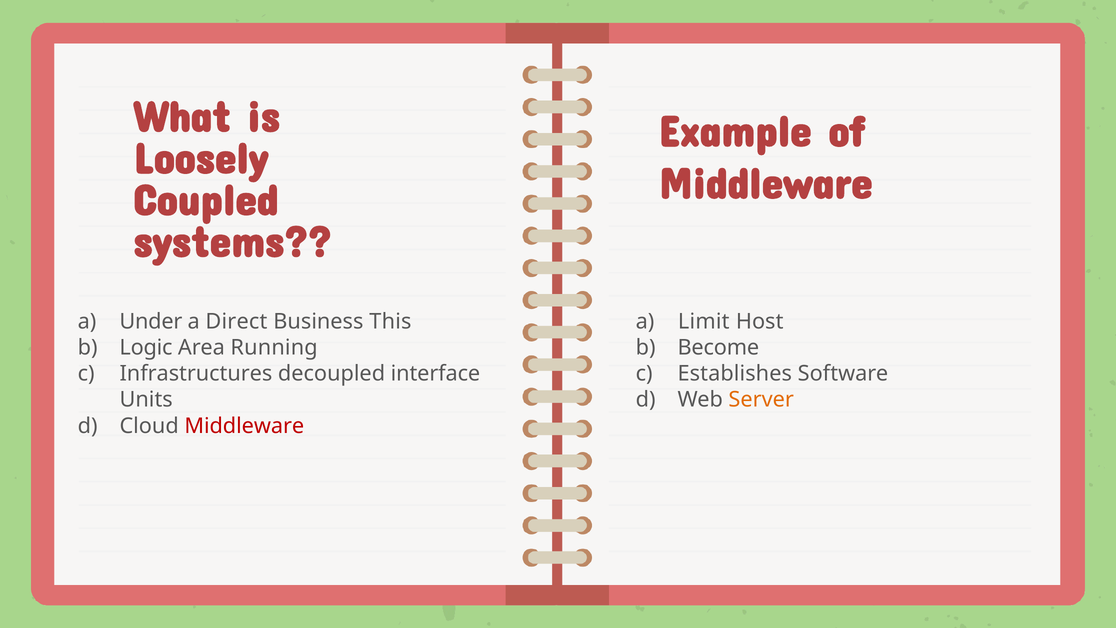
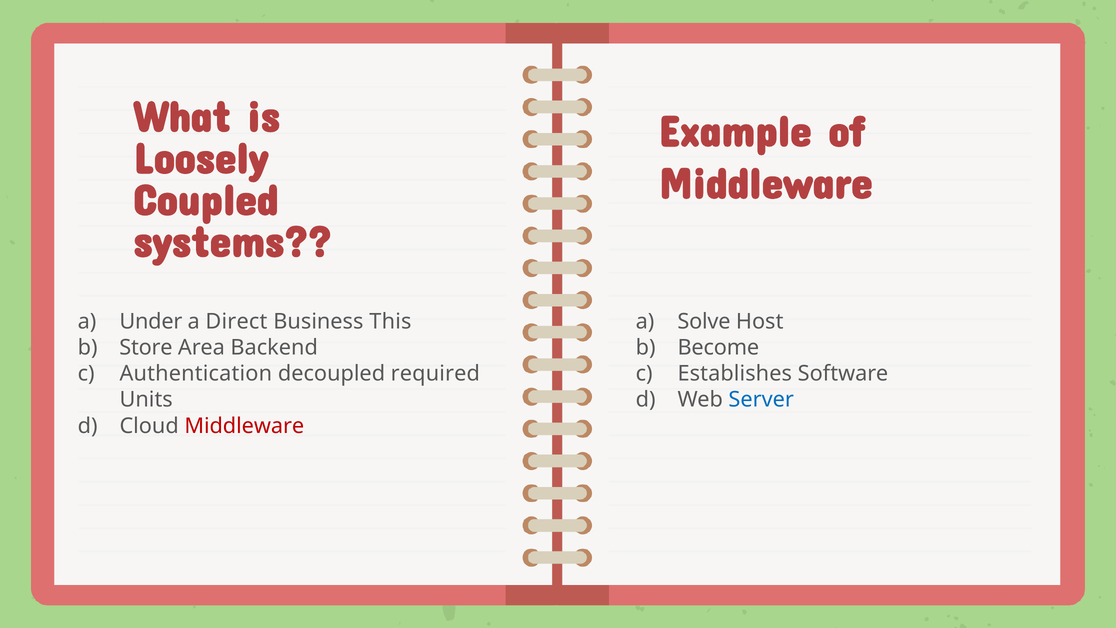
Limit: Limit -> Solve (704, 321)
Logic: Logic -> Store (146, 348)
Running: Running -> Backend (274, 348)
Infrastructures: Infrastructures -> Authentication (196, 374)
interface: interface -> required (435, 374)
Server colour: orange -> blue (761, 400)
